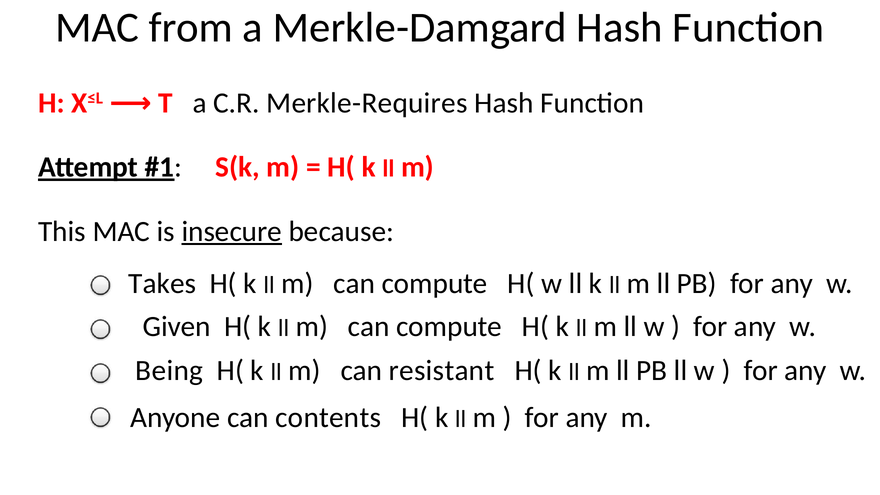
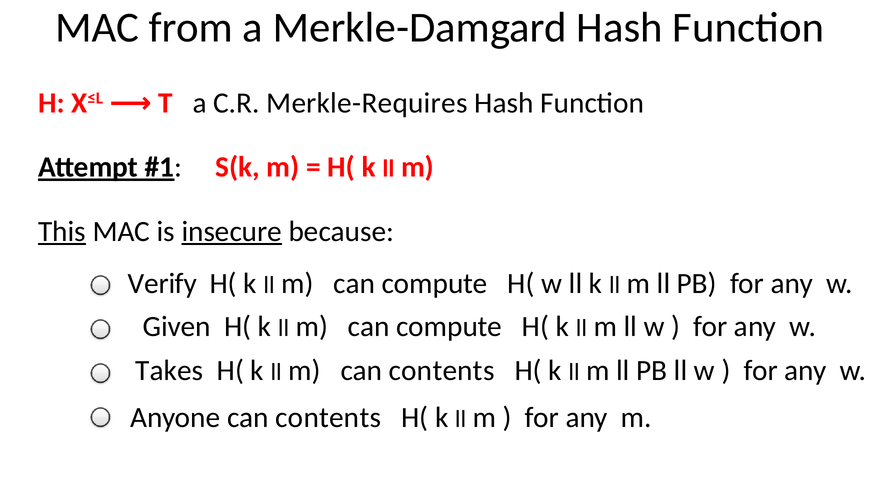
This underline: none -> present (62, 231)
Takes: Takes -> Verify (162, 284)
Being: Being -> Takes (169, 370)
m can resistant: resistant -> contents (442, 370)
